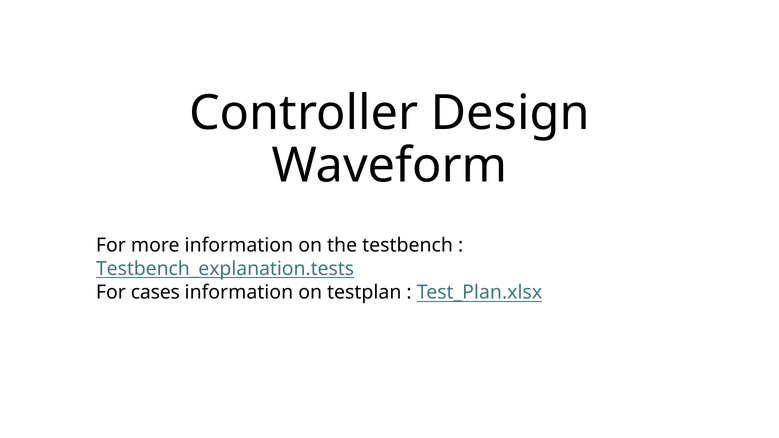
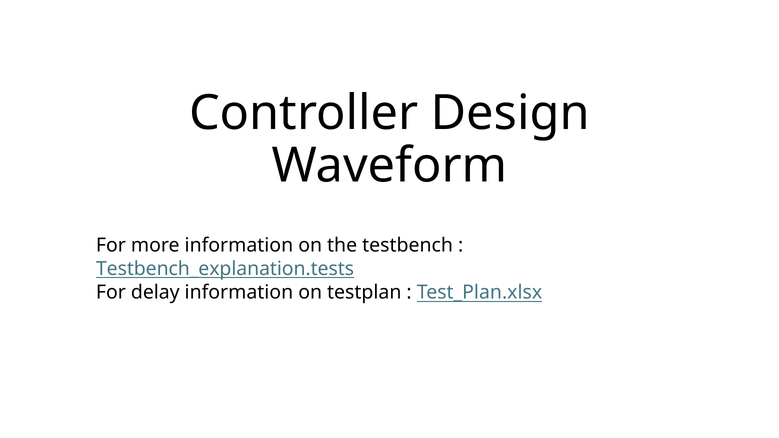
cases: cases -> delay (155, 293)
